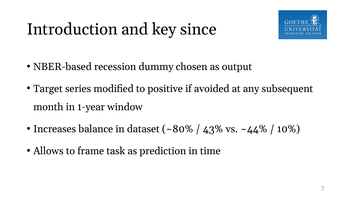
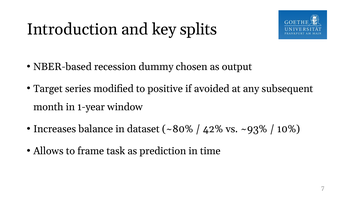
since: since -> splits (199, 29)
43%: 43% -> 42% (213, 129)
~44%: ~44% -> ~93% (254, 129)
